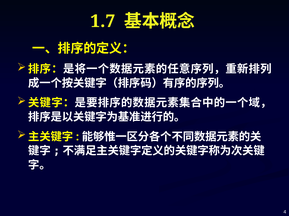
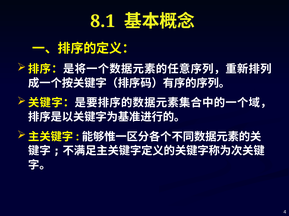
1.7: 1.7 -> 8.1 (103, 21)
